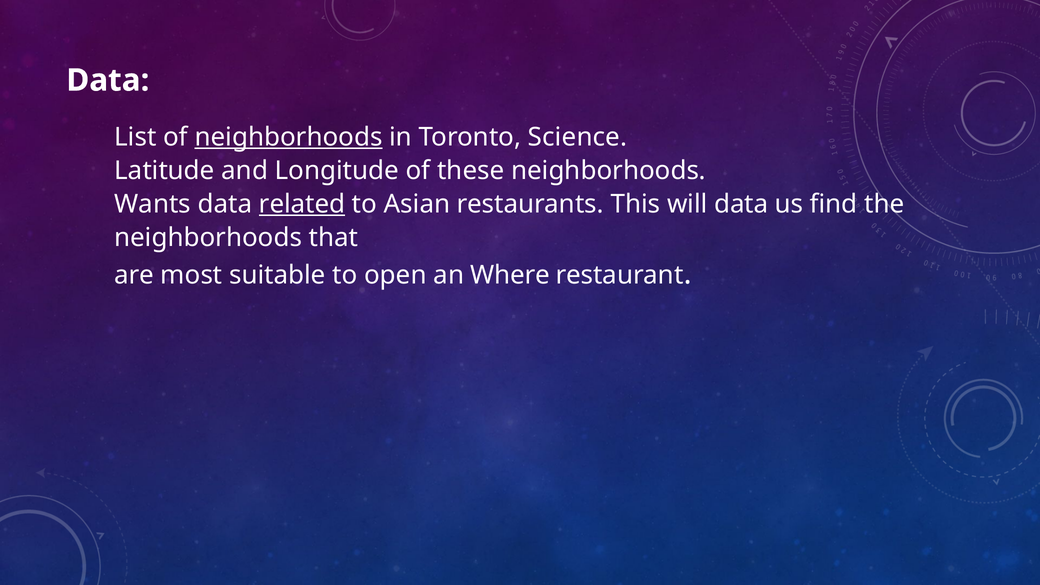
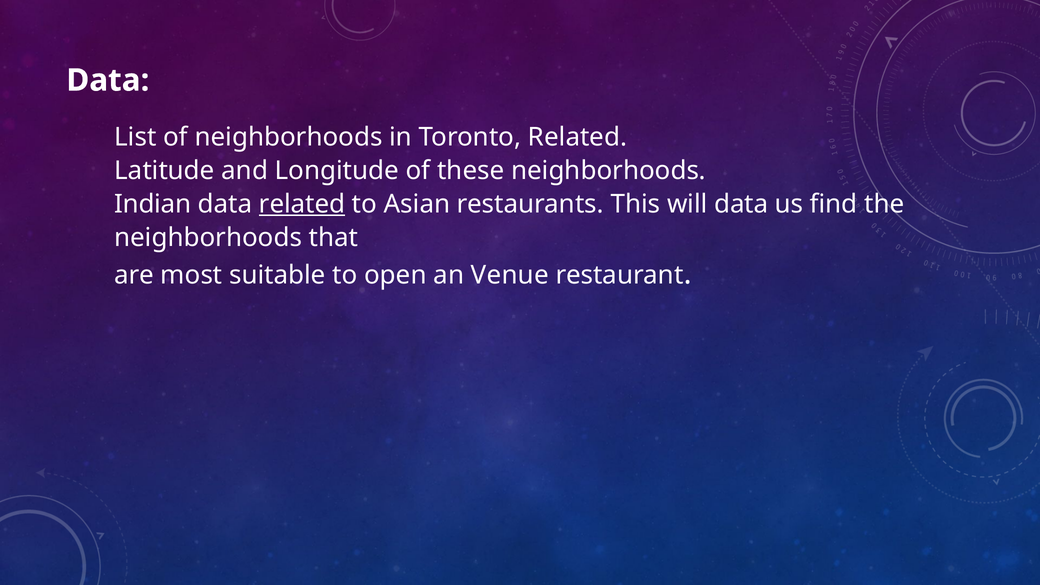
neighborhoods underline: present -> none (289, 137)
Toronto Science: Science -> Related (578, 137)
Wants: Wants -> Indian (153, 204)
Where: Where -> Venue (510, 275)
